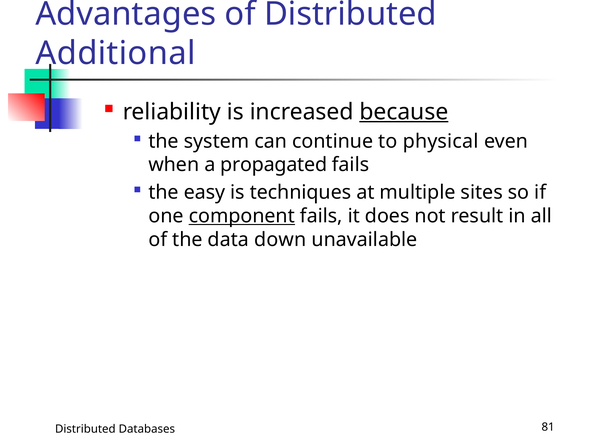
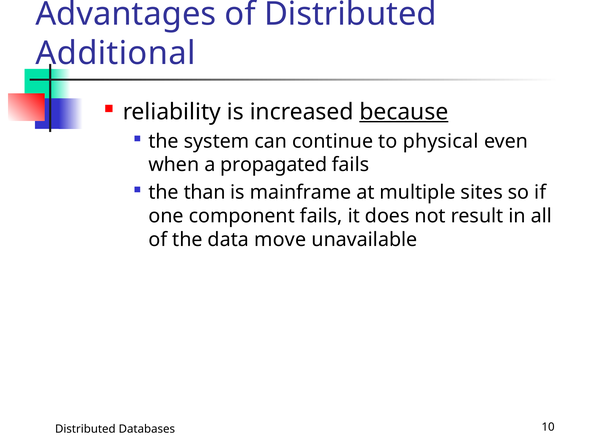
easy: easy -> than (205, 192)
techniques: techniques -> mainframe (301, 192)
component underline: present -> none (242, 216)
down: down -> move (280, 239)
81: 81 -> 10 (548, 427)
